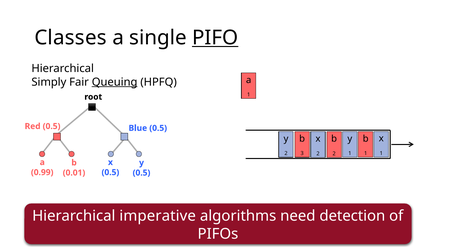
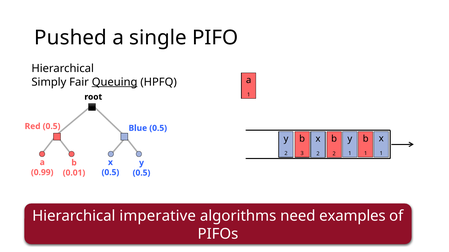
Classes: Classes -> Pushed (71, 38)
PIFO underline: present -> none (215, 38)
detection: detection -> examples (352, 216)
